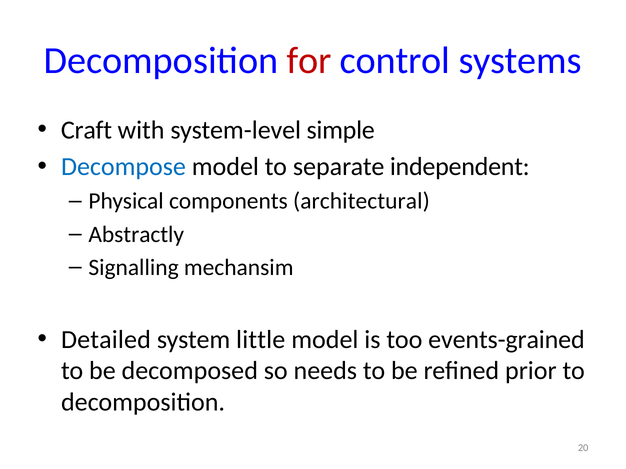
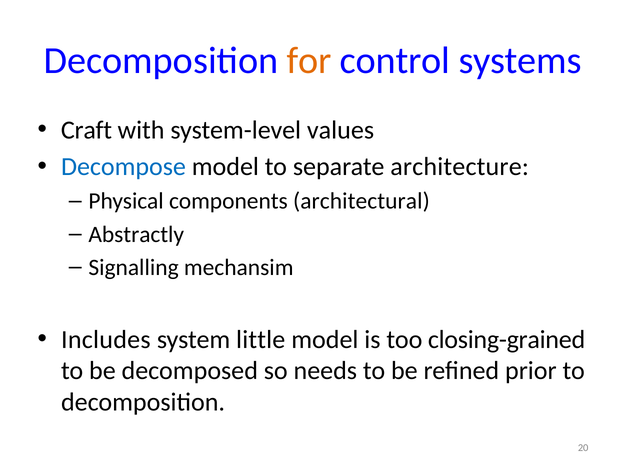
for colour: red -> orange (309, 61)
simple: simple -> values (341, 130)
independent: independent -> architecture (460, 167)
Detailed: Detailed -> Includes (106, 340)
events-grained: events-grained -> closing-grained (507, 340)
